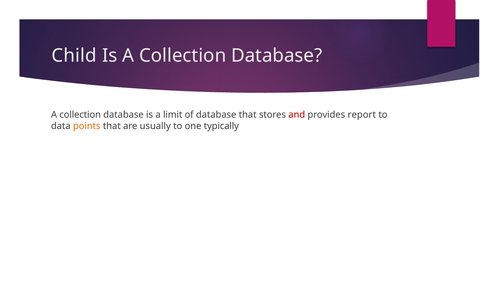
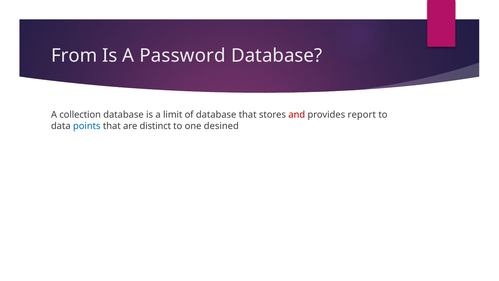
Child: Child -> From (74, 56)
Is A Collection: Collection -> Password (183, 56)
points colour: orange -> blue (87, 126)
usually: usually -> distinct (155, 126)
typically: typically -> desined (221, 126)
